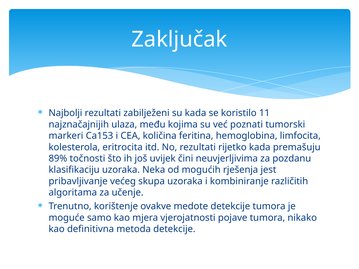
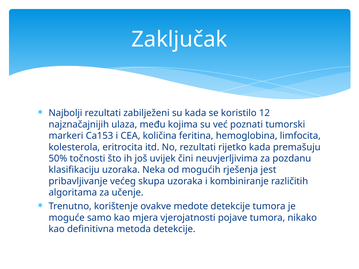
11: 11 -> 12 (264, 113)
89%: 89% -> 50% (58, 159)
